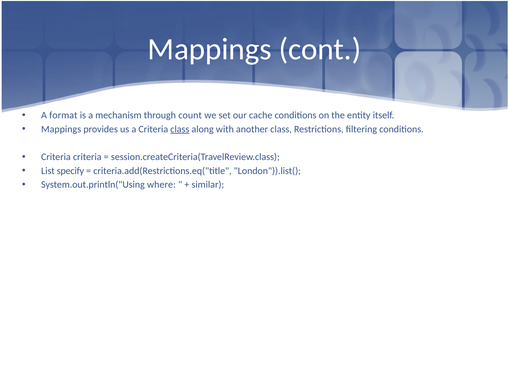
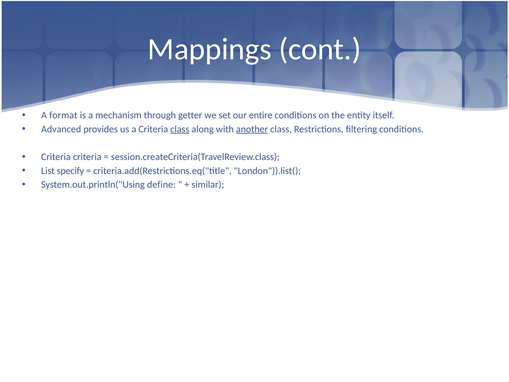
count: count -> getter (190, 115)
cache: cache -> entire (261, 115)
Mappings: Mappings -> Advanced (61, 129)
another underline: none -> present (252, 129)
where: where -> define (161, 185)
